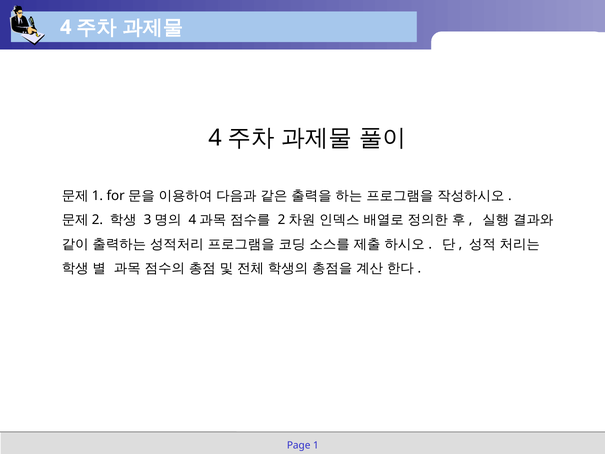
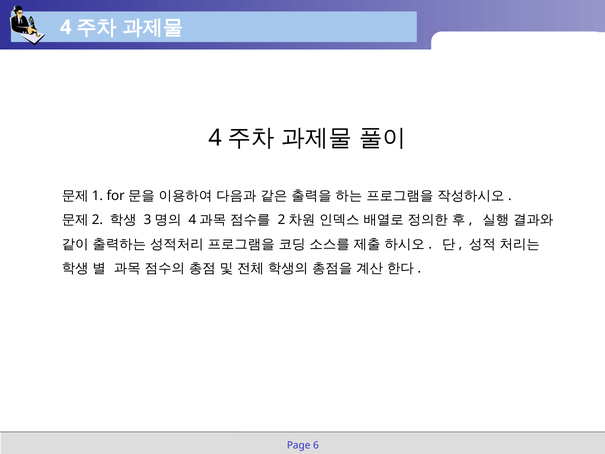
1: 1 -> 6 (316, 445)
